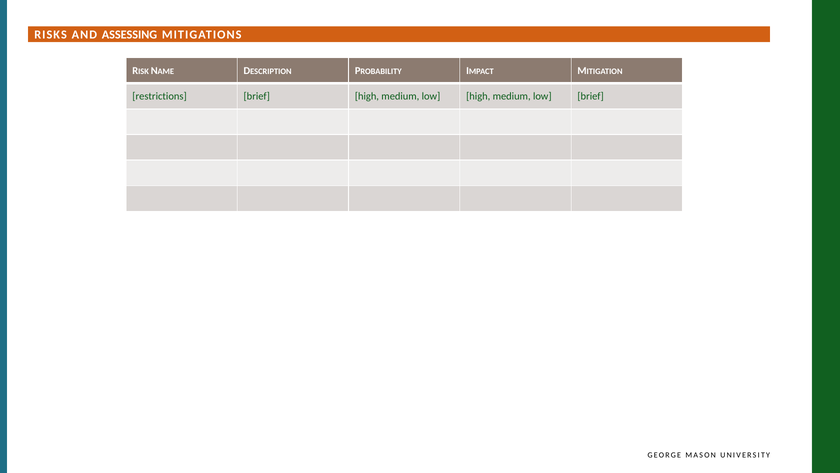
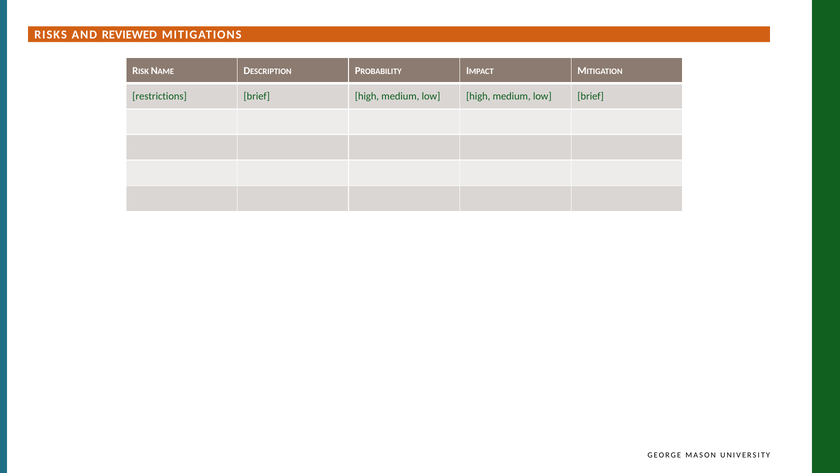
ASSESSING: ASSESSING -> REVIEWED (129, 34)
